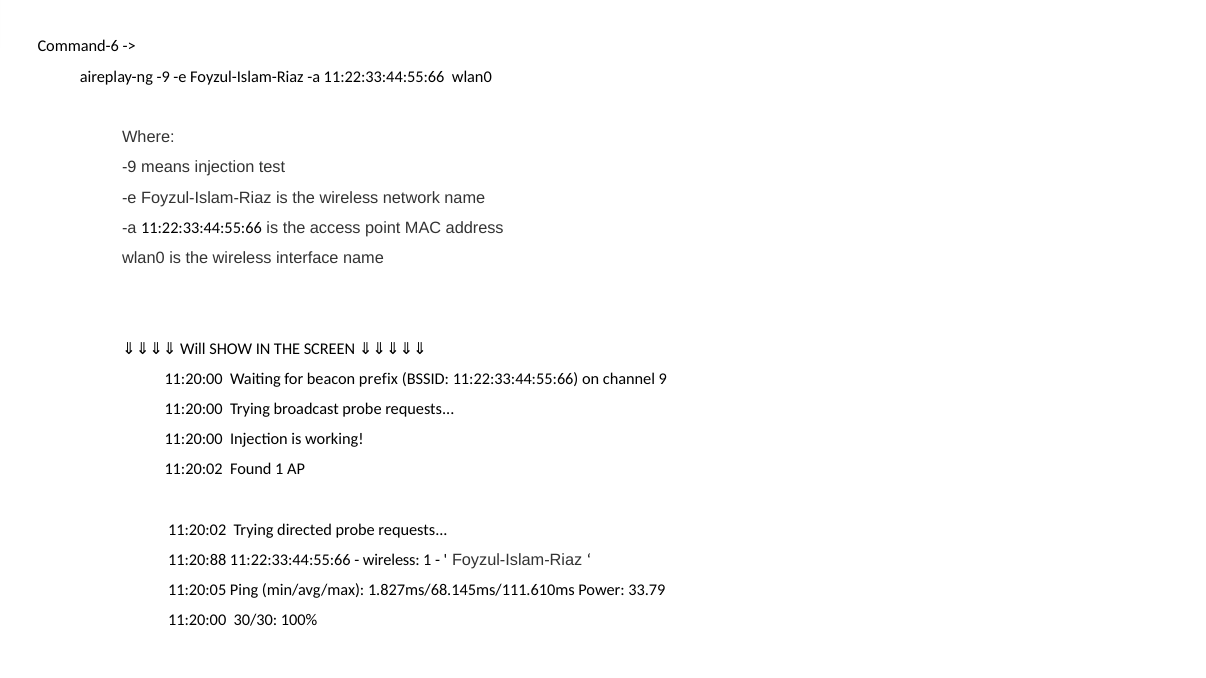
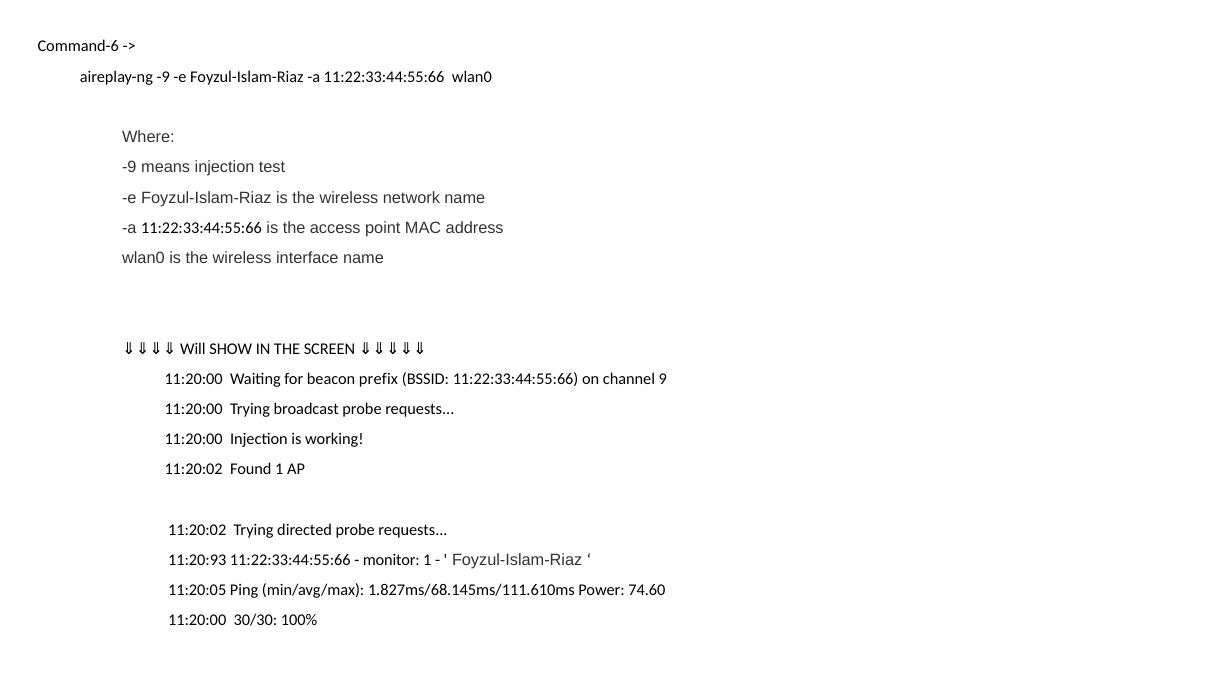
11:20:88: 11:20:88 -> 11:20:93 (197, 560)
wireless: wireless -> monitor (391, 560)
33.79: 33.79 -> 74.60 (647, 591)
